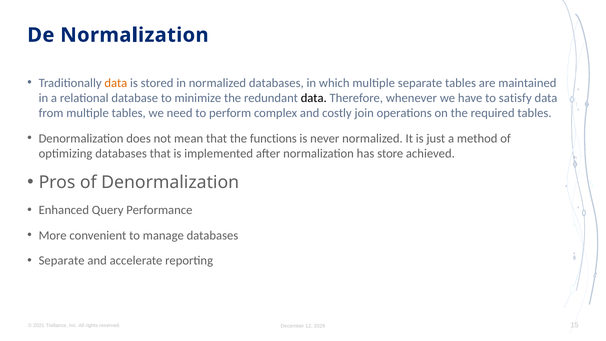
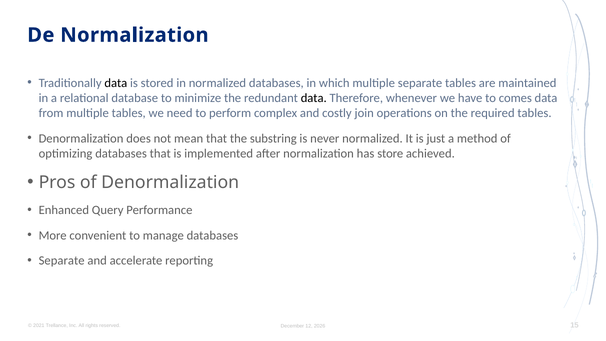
data colour: orange -> black (116, 83)
satisfy: satisfy -> comes (515, 98)
functions: functions -> substring (273, 138)
